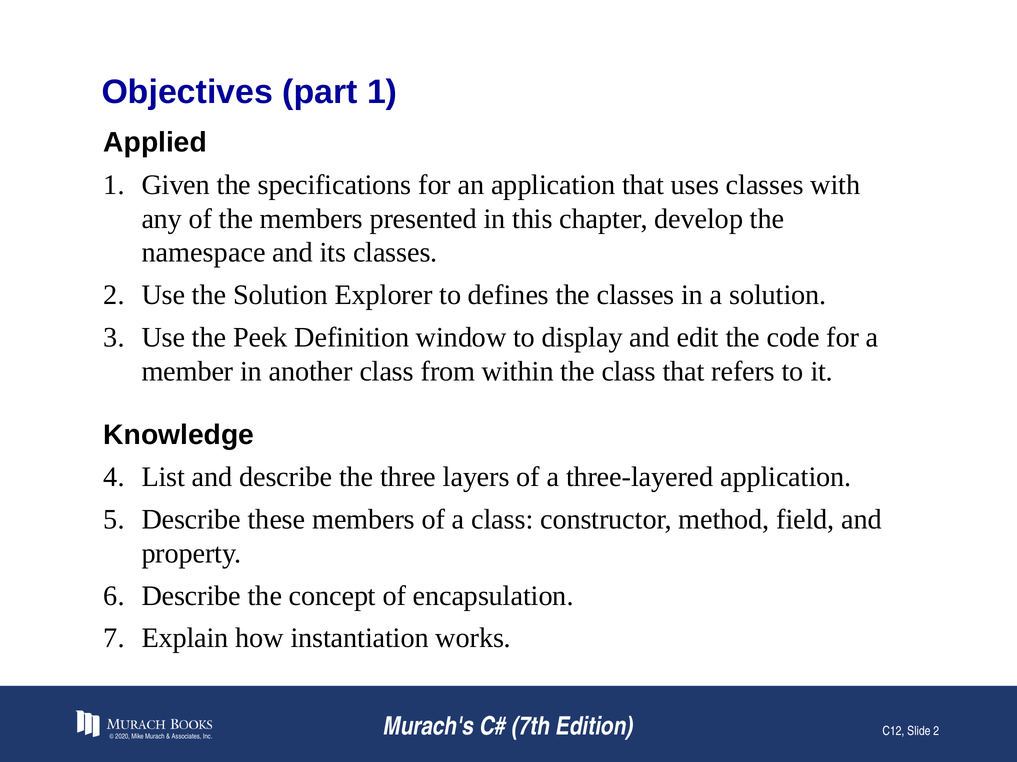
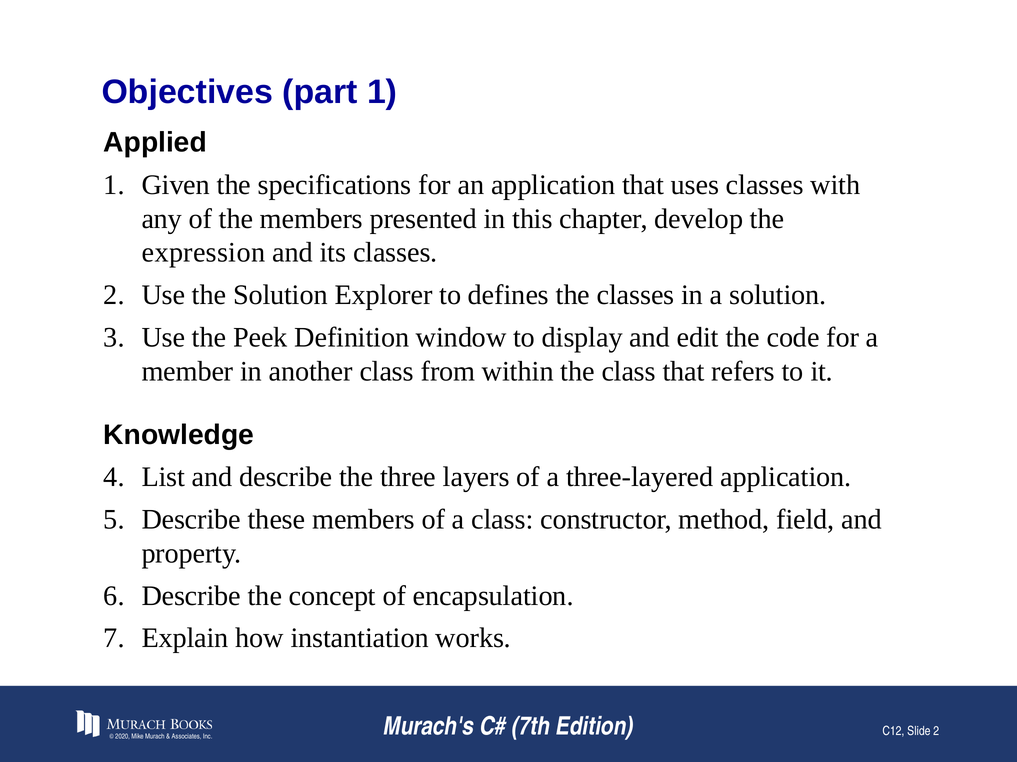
namespace: namespace -> expression (203, 253)
